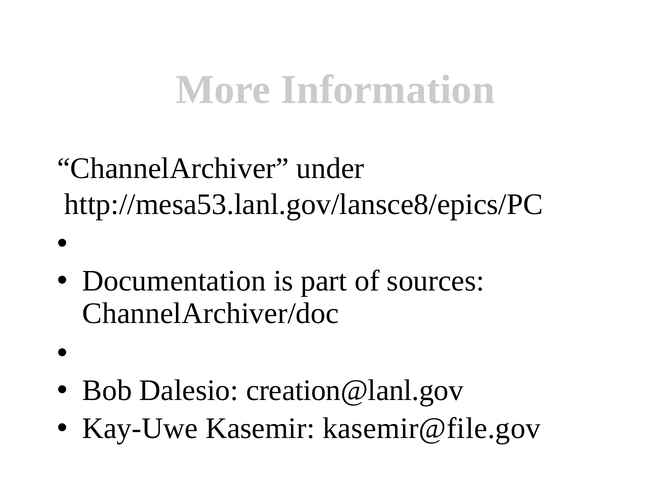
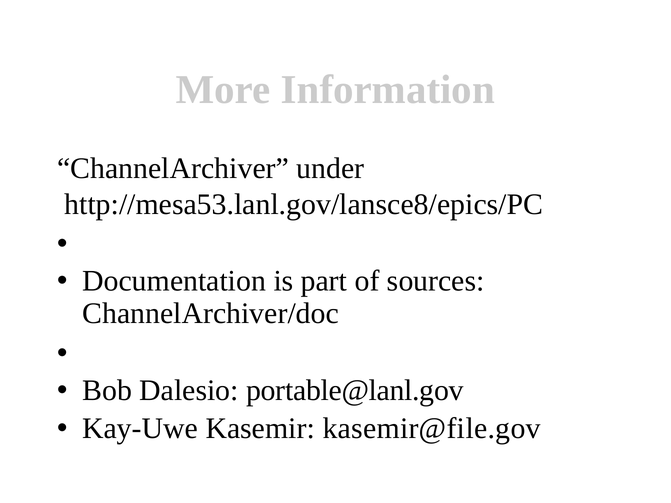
creation@lanl.gov: creation@lanl.gov -> portable@lanl.gov (355, 391)
